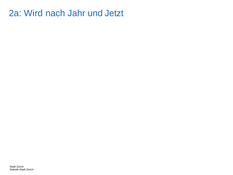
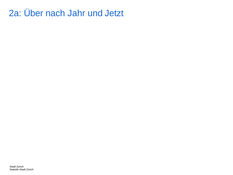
Wird: Wird -> Über (34, 13)
